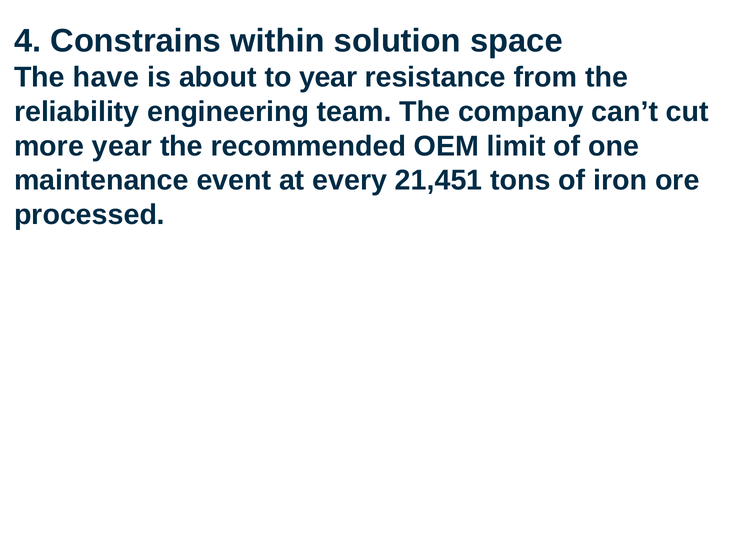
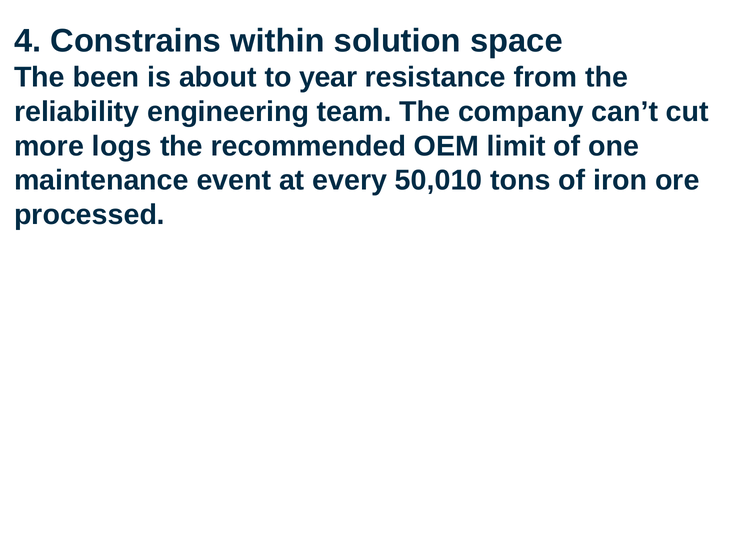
have: have -> been (106, 77)
more year: year -> logs (122, 146)
21,451: 21,451 -> 50,010 (439, 180)
